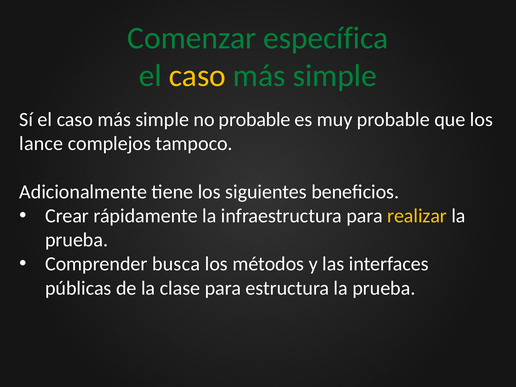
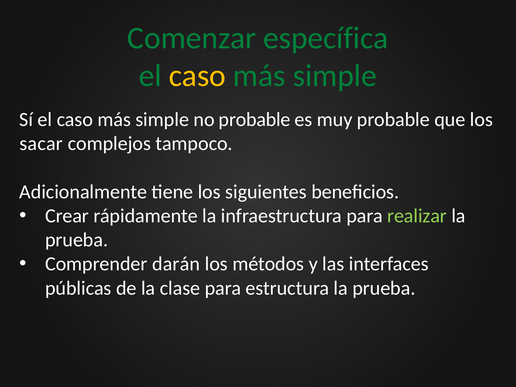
lance: lance -> sacar (41, 144)
realizar colour: yellow -> light green (417, 216)
busca: busca -> darán (176, 264)
